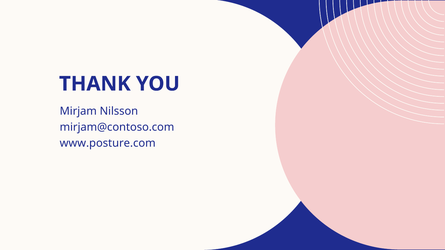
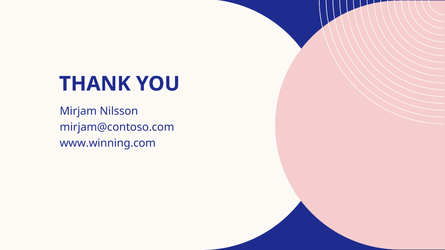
www.posture.com: www.posture.com -> www.winning.com (108, 143)
